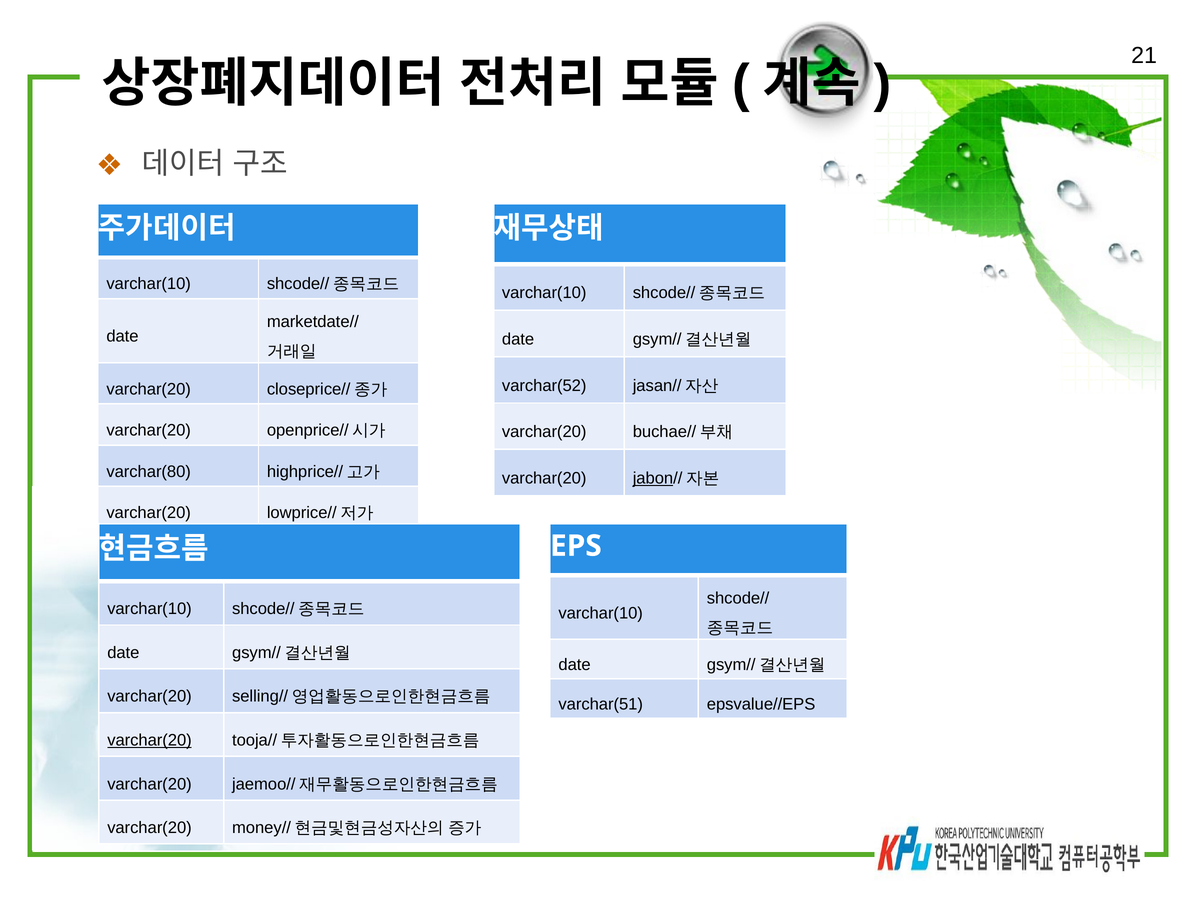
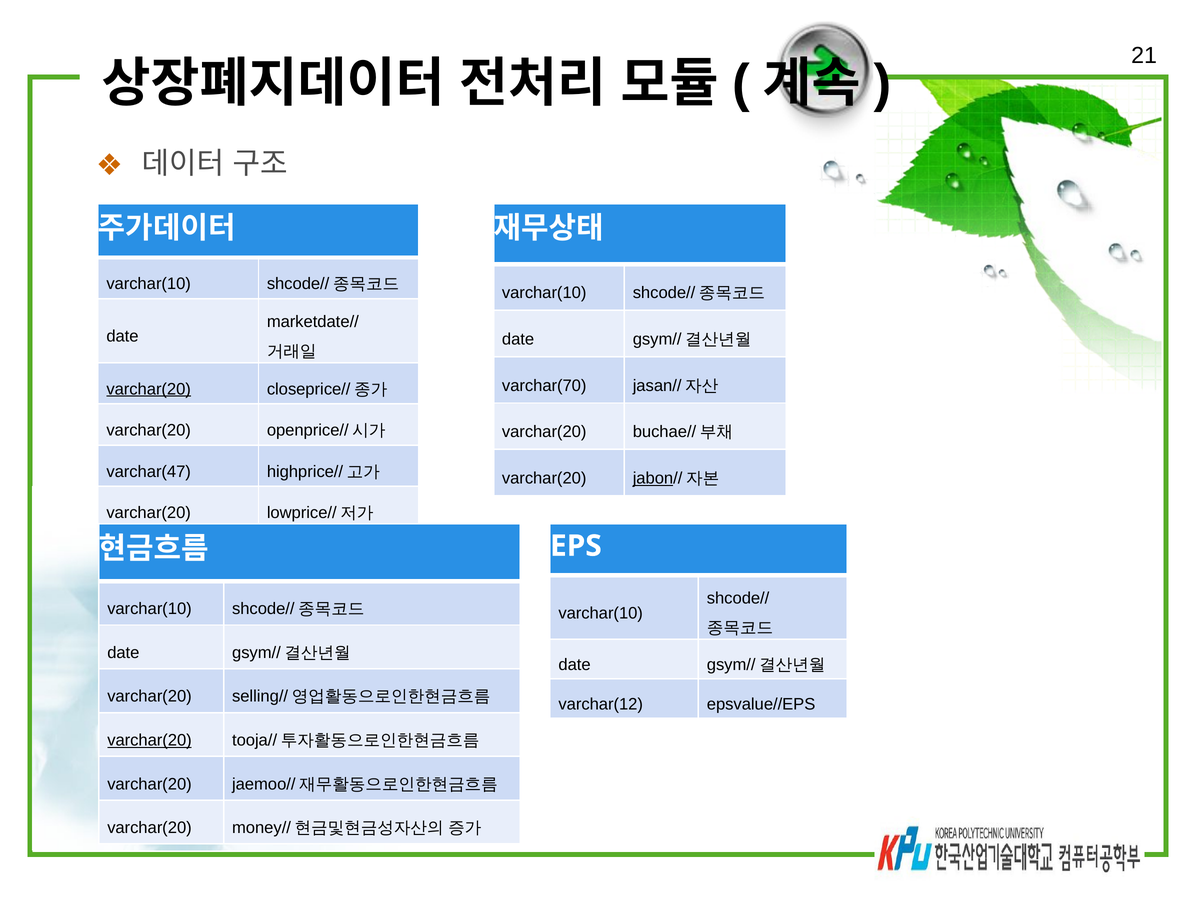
varchar(52: varchar(52 -> varchar(70 (544, 386)
varchar(20 underline: none -> present (149, 389)
varchar(80: varchar(80 -> varchar(47 (149, 472)
varchar(51: varchar(51 -> varchar(12 (601, 704)
